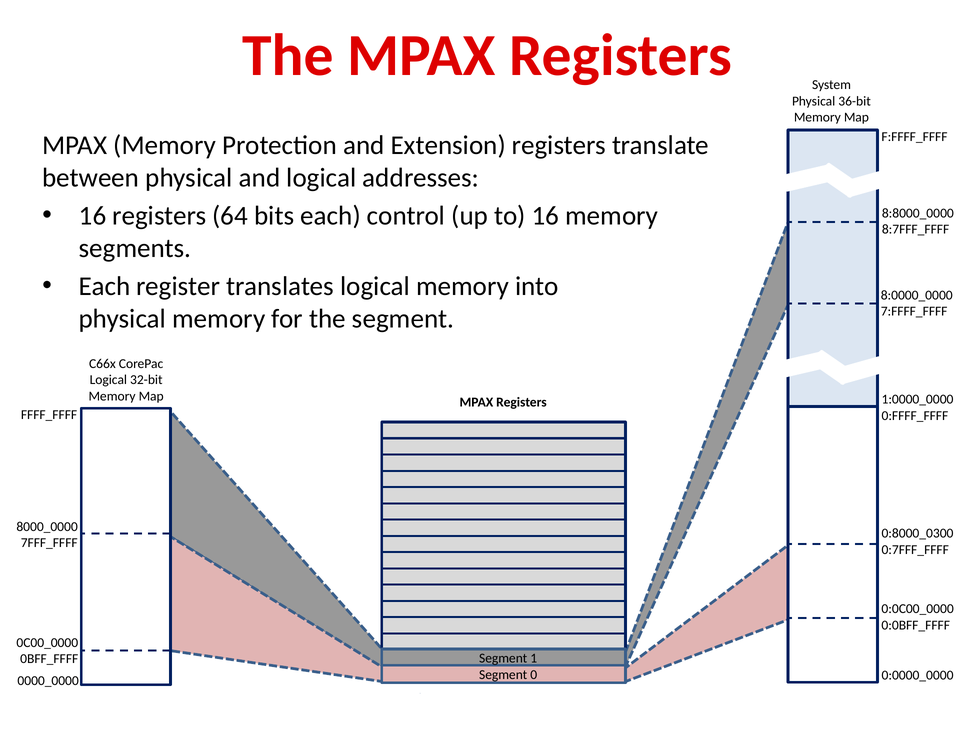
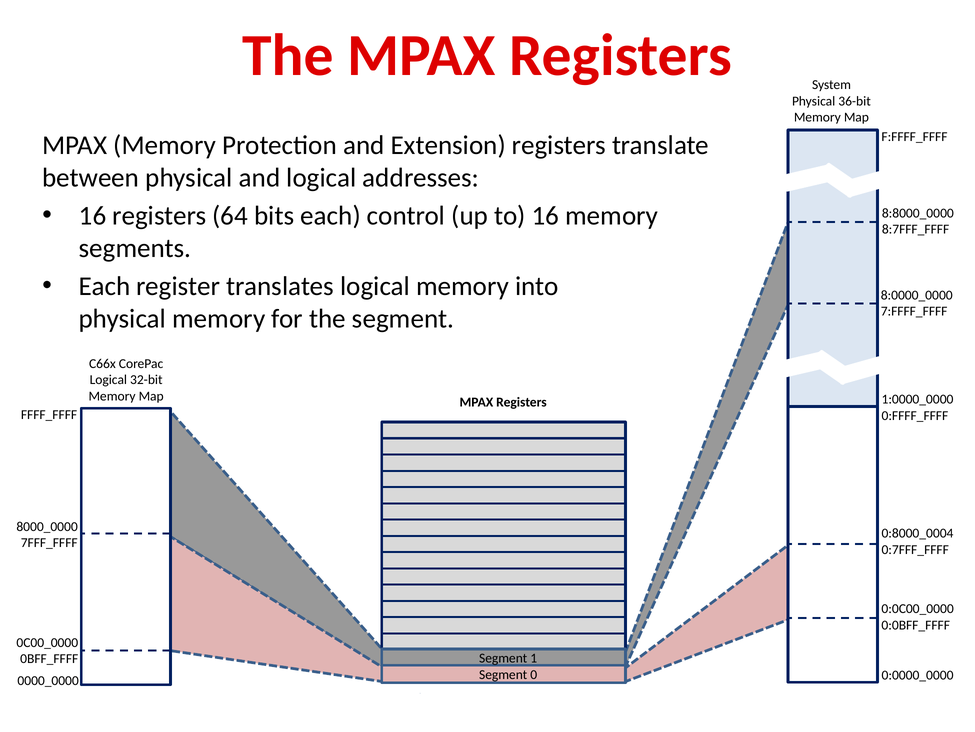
0:8000_0300: 0:8000_0300 -> 0:8000_0004 (917, 533)
